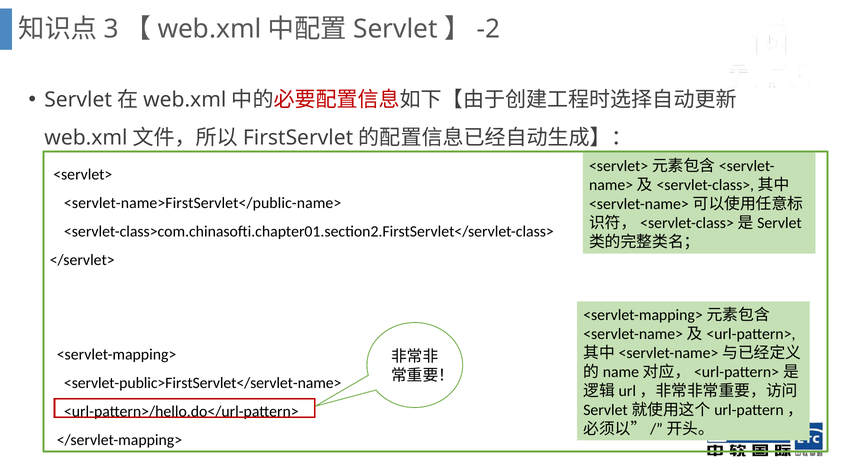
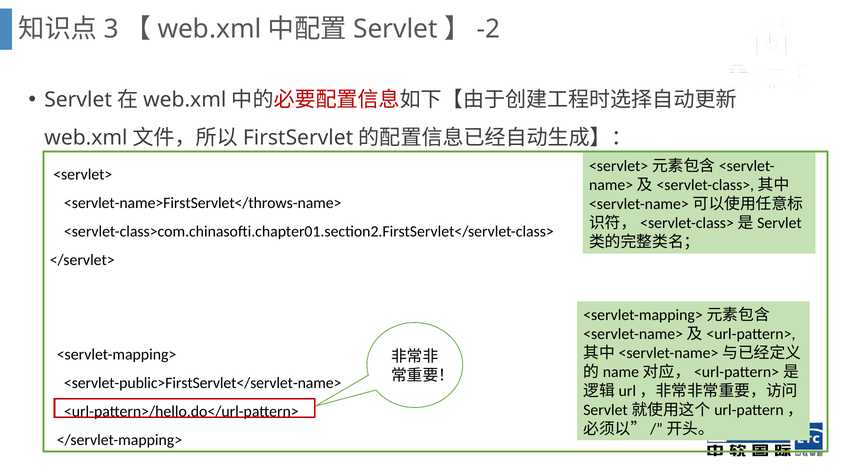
<servlet-name>FirstServlet</public-name>: <servlet-name>FirstServlet</public-name> -> <servlet-name>FirstServlet</throws-name> (203, 203)
